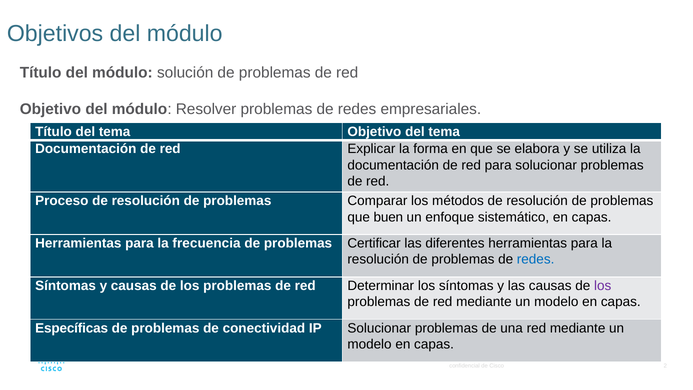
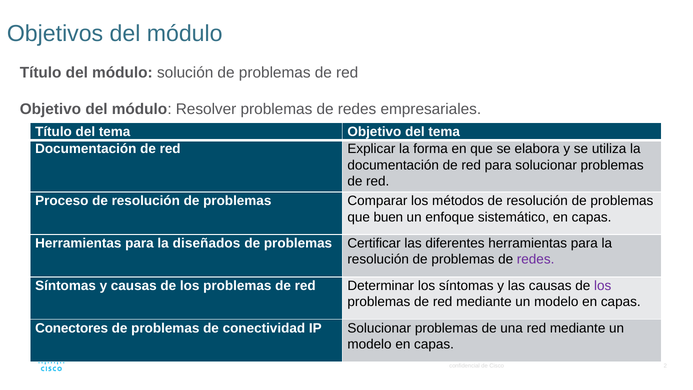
frecuencia: frecuencia -> diseñados (206, 243)
redes colour: blue -> purple (536, 259)
Específicas: Específicas -> Conectores (72, 328)
